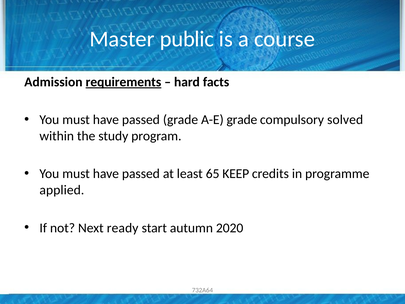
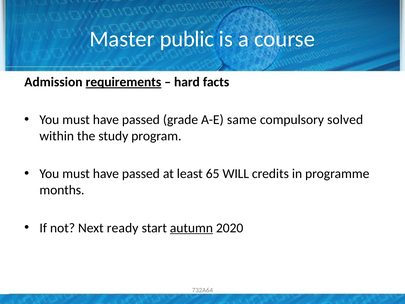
A-E grade: grade -> same (242, 120)
KEEP: KEEP -> WILL (236, 174)
applied: applied -> months (62, 190)
autumn underline: none -> present (191, 228)
